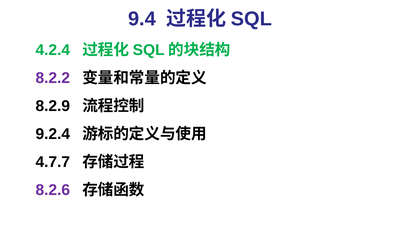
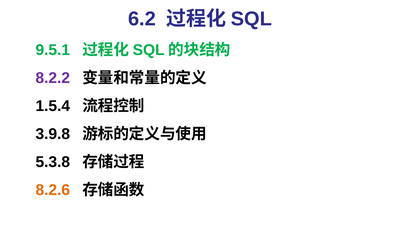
9.4: 9.4 -> 6.2 (142, 19)
4.2.4: 4.2.4 -> 9.5.1 (53, 50)
8.2.9: 8.2.9 -> 1.5.4 (53, 106)
9.2.4: 9.2.4 -> 3.9.8 (53, 134)
4.7.7: 4.7.7 -> 5.3.8 (53, 162)
8.2.6 colour: purple -> orange (53, 190)
